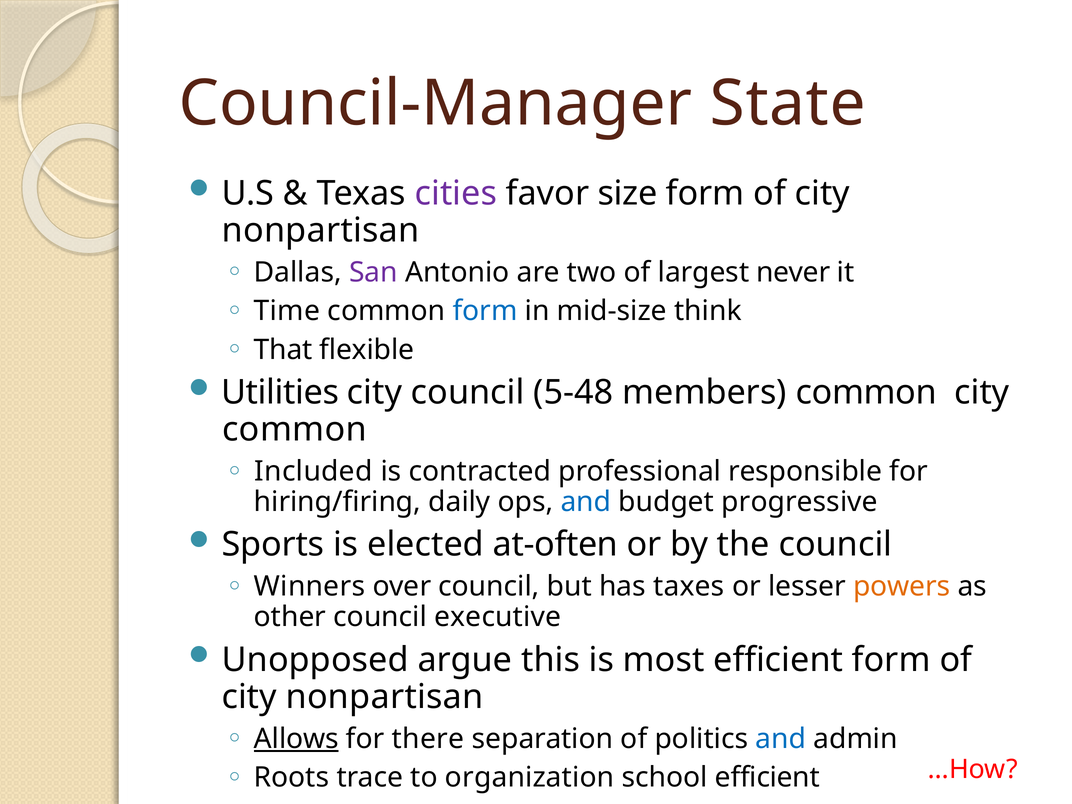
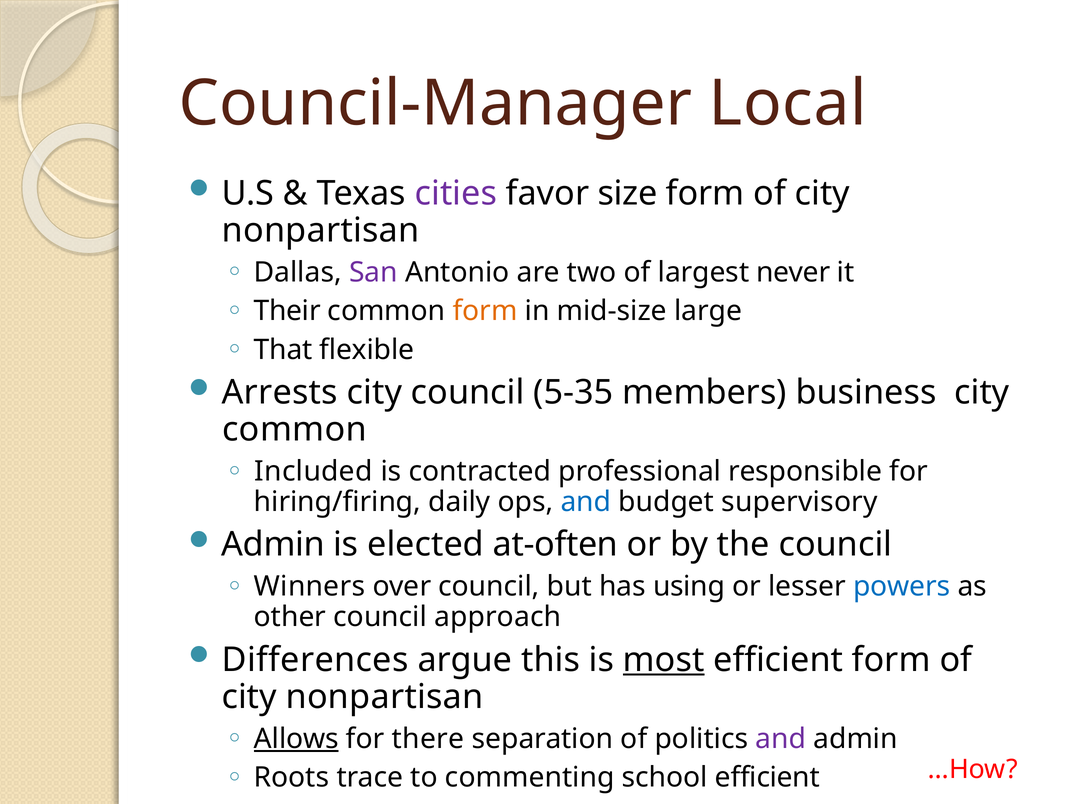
State: State -> Local (788, 104)
Time: Time -> Their (287, 311)
form colour: blue -> orange (485, 311)
think: think -> large (708, 311)
Utilities: Utilities -> Arrests (280, 392)
5-48: 5-48 -> 5-35 (573, 392)
members common: common -> business (866, 392)
progressive: progressive -> supervisory (800, 502)
Sports: Sports -> Admin (273, 545)
taxes: taxes -> using (689, 587)
powers colour: orange -> blue (902, 587)
executive: executive -> approach (498, 617)
Unopposed: Unopposed -> Differences (315, 660)
most underline: none -> present (664, 660)
and colour: blue -> purple (781, 739)
organization: organization -> commenting (530, 778)
